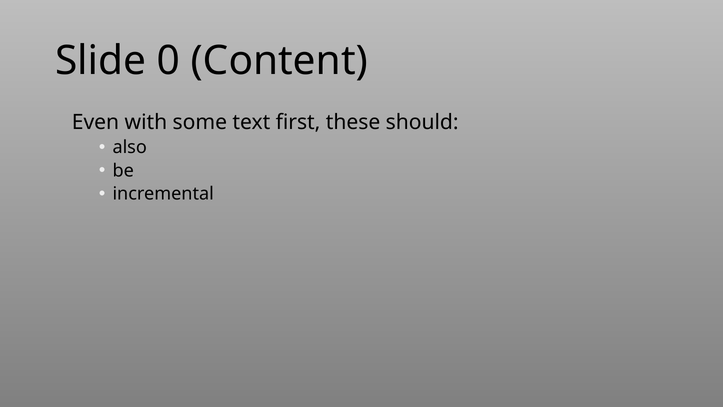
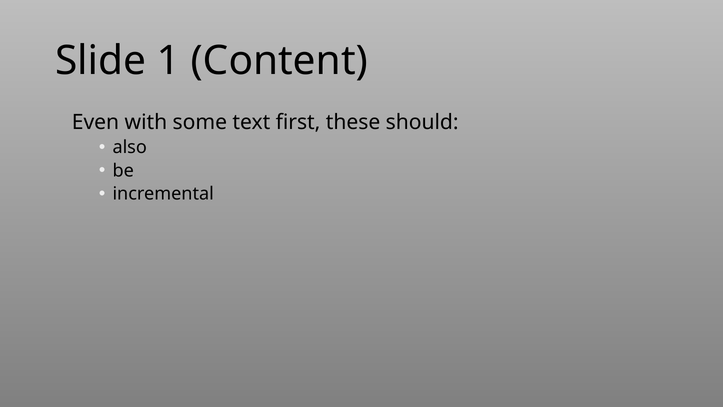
0: 0 -> 1 (169, 61)
